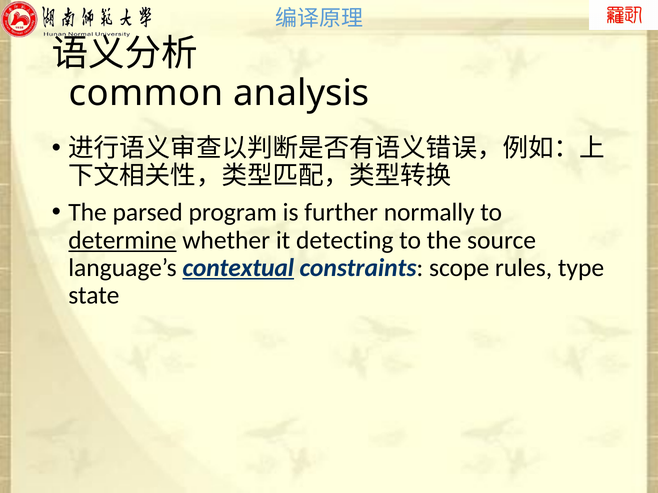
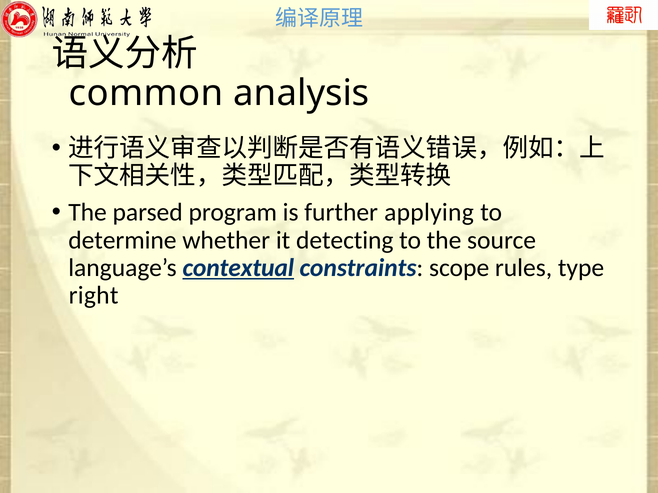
normally: normally -> applying (429, 213)
determine underline: present -> none (122, 240)
state: state -> right (94, 296)
